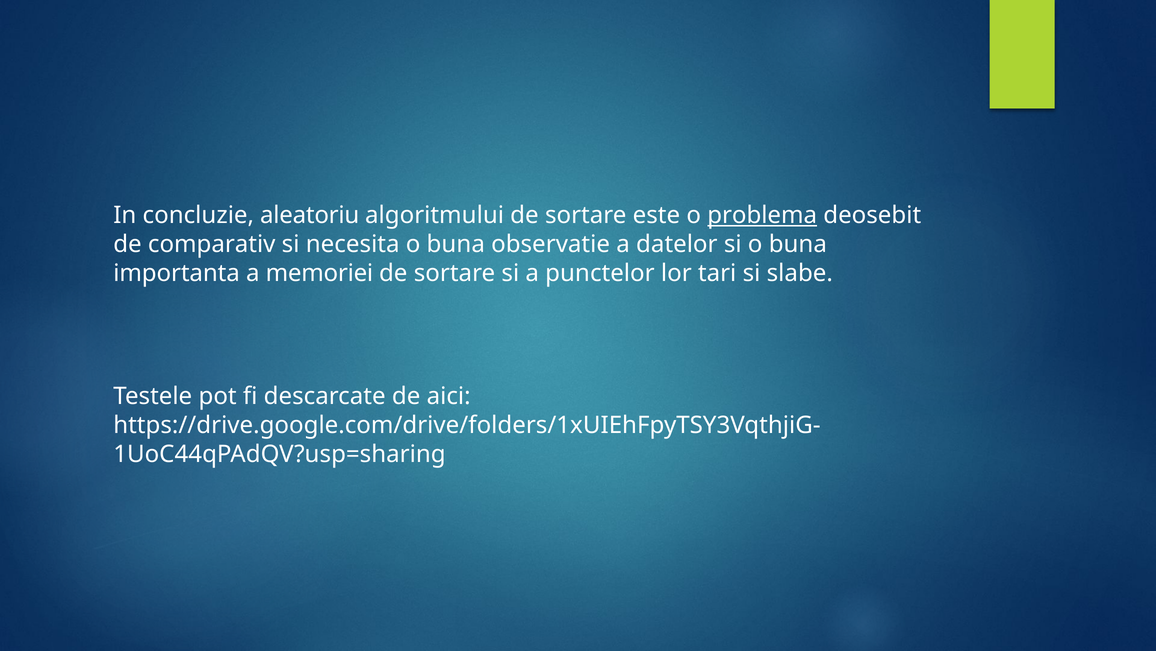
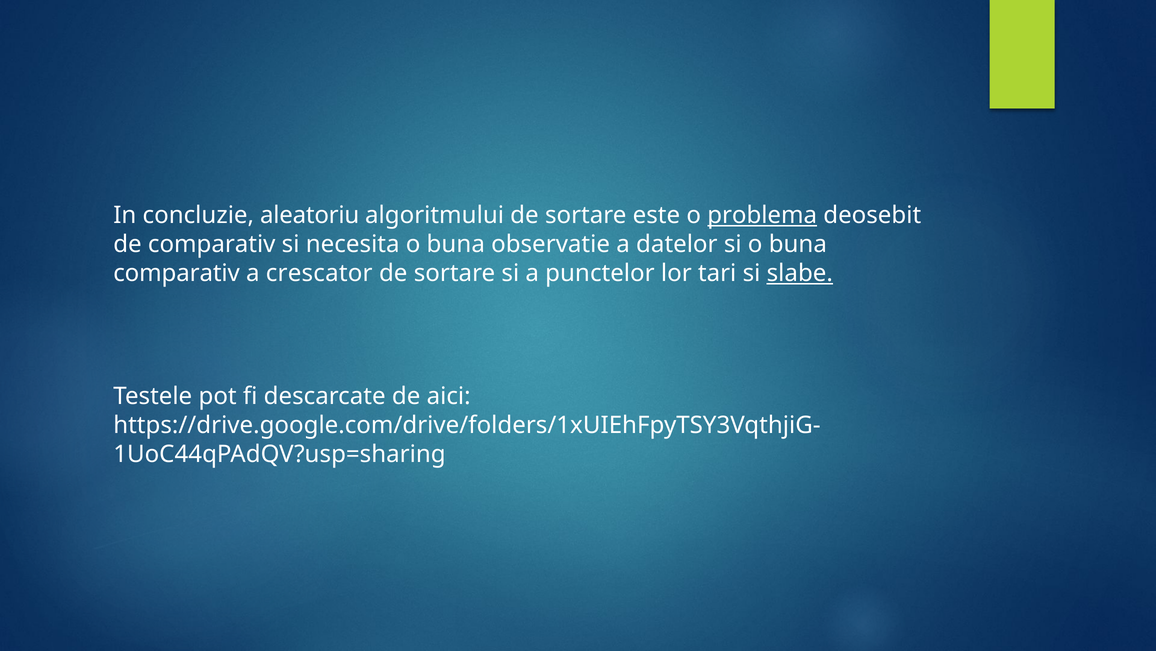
importanta: importanta -> comparativ (177, 273)
memoriei: memoriei -> crescator (319, 273)
slabe underline: none -> present (800, 273)
